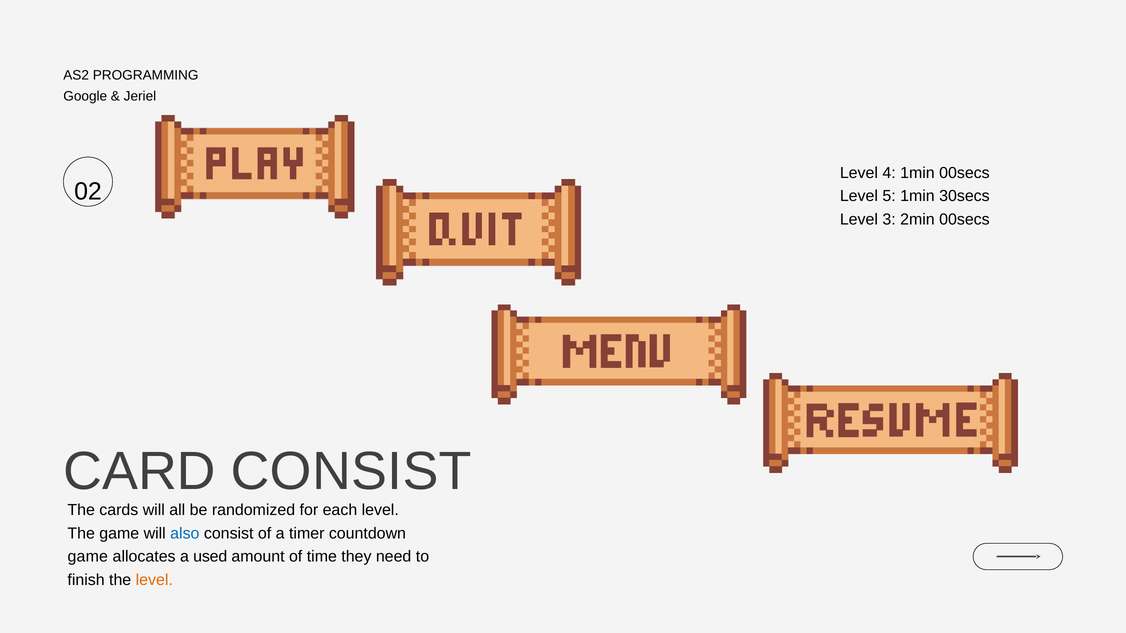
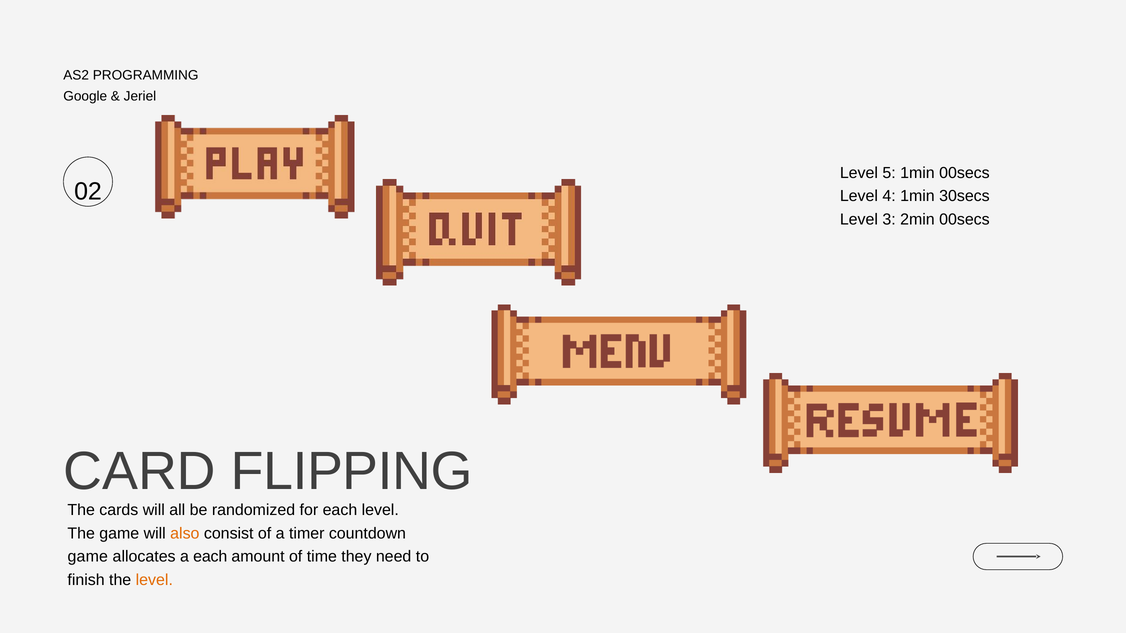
4: 4 -> 5 (889, 173)
5: 5 -> 4 (889, 196)
CARD CONSIST: CONSIST -> FLIPPING (352, 472)
also colour: blue -> orange (185, 534)
a used: used -> each (210, 557)
